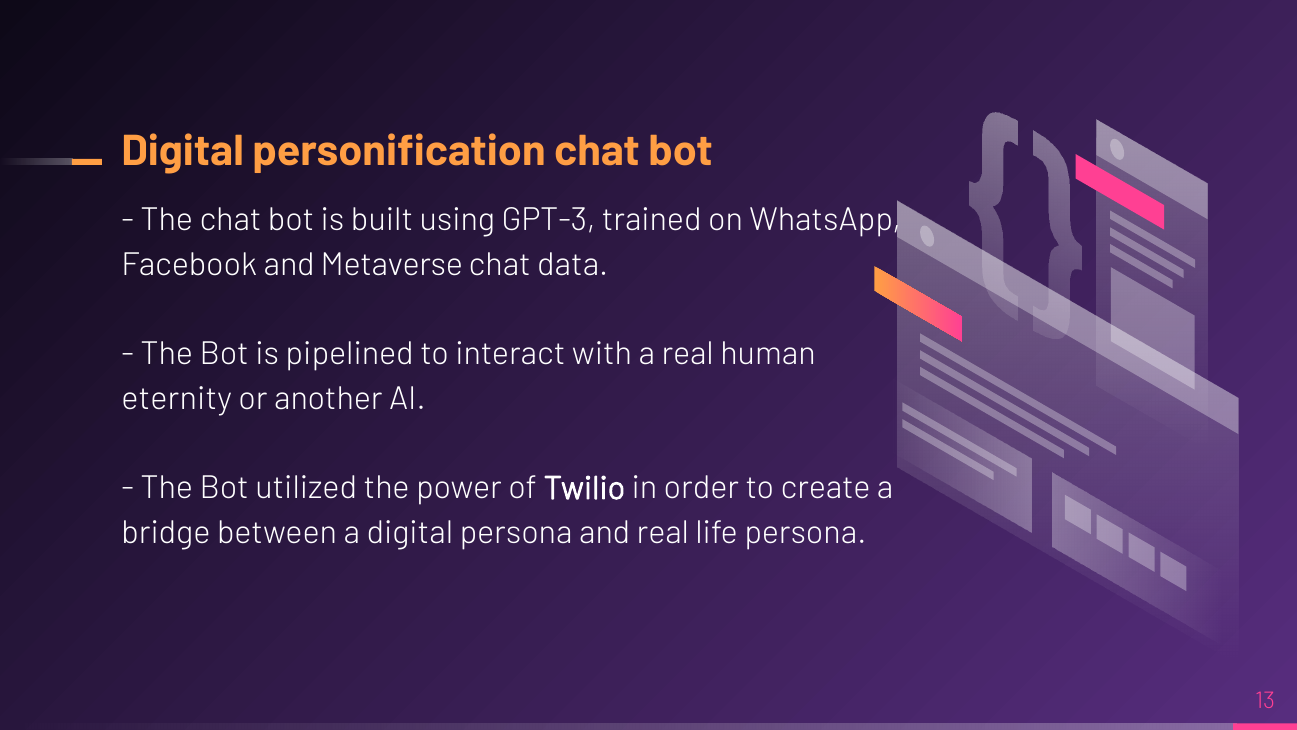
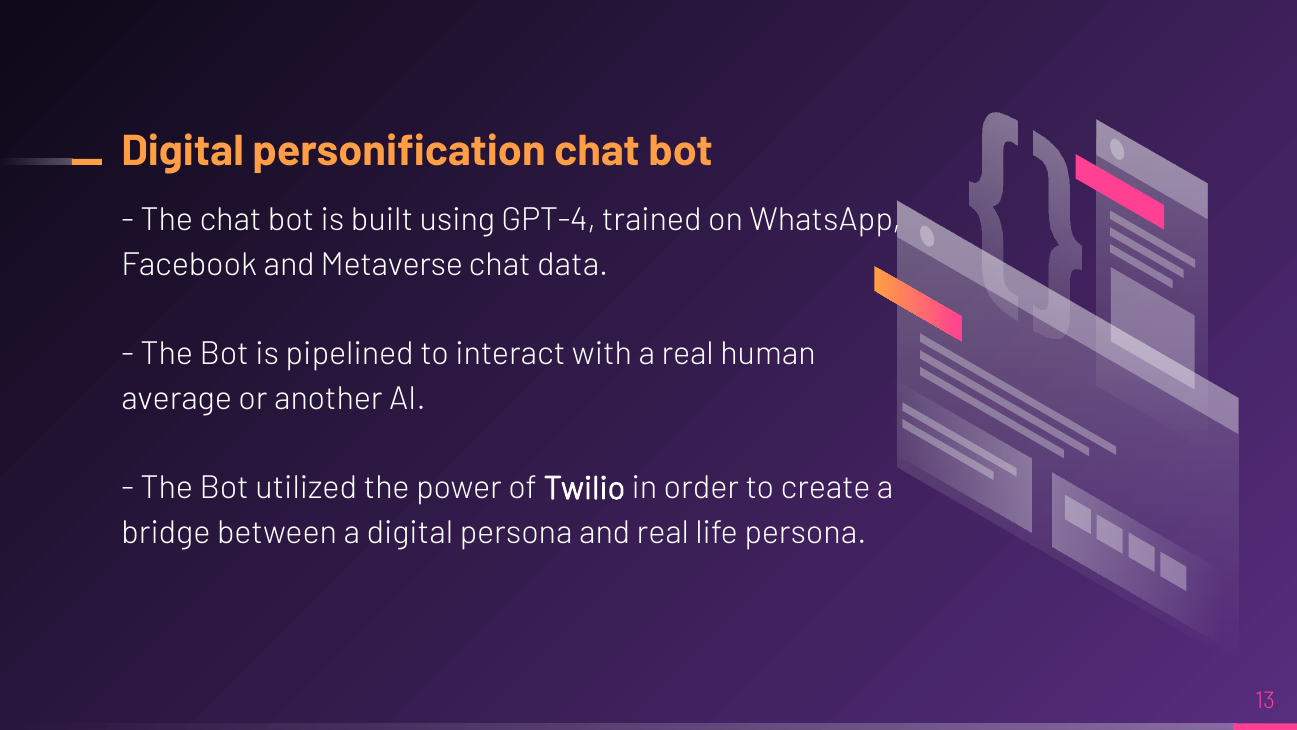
GPT-3: GPT-3 -> GPT-4 (549, 220)
eternity: eternity -> average (177, 399)
